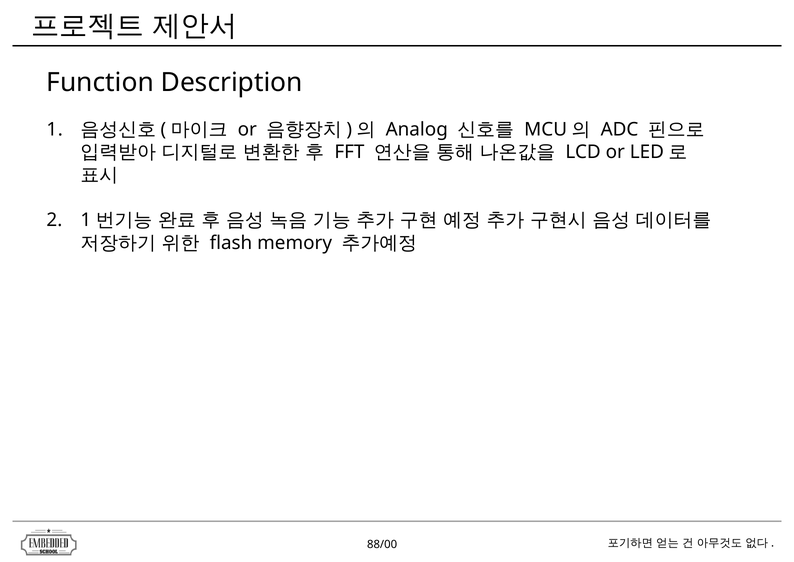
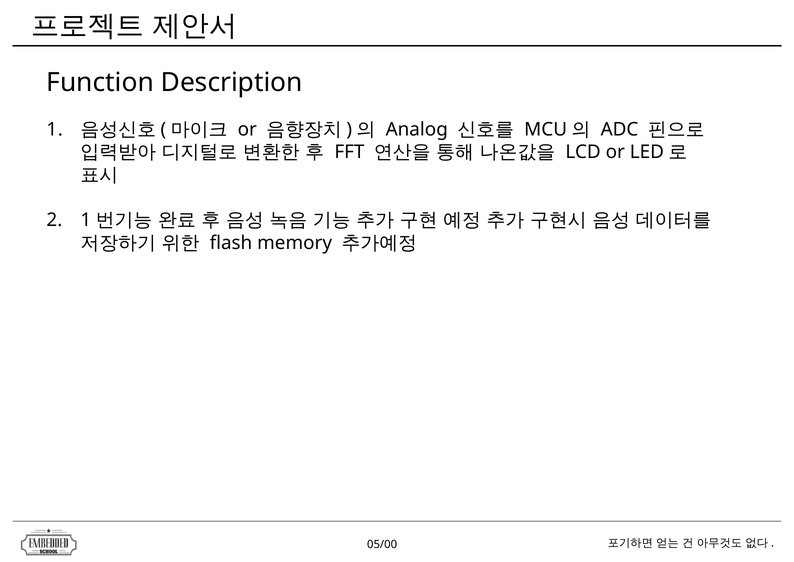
88/00: 88/00 -> 05/00 (382, 544)
